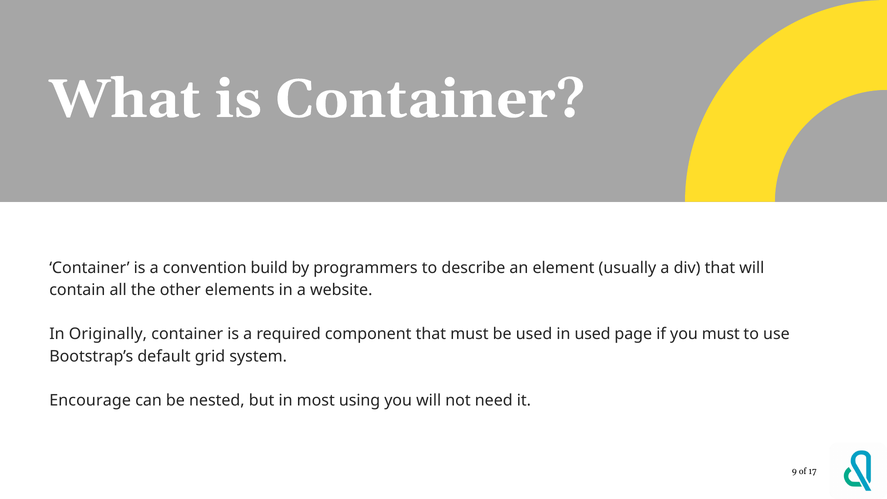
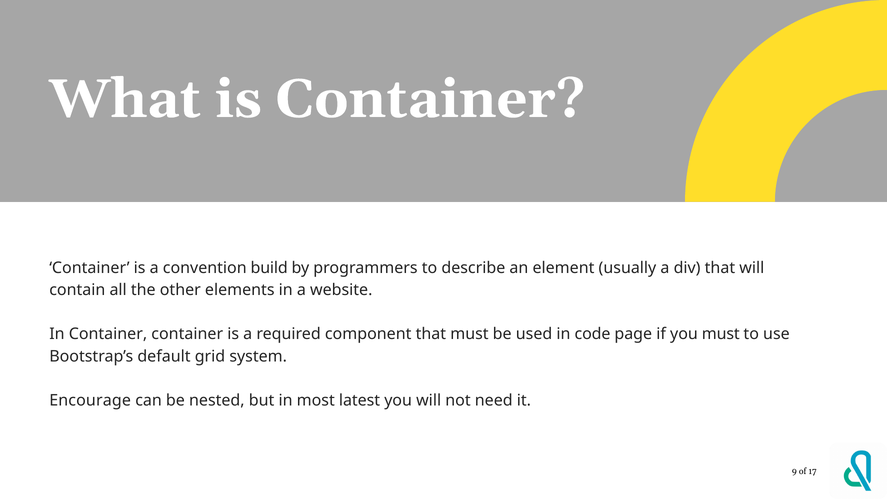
In Originally: Originally -> Container (108, 334)
in used: used -> code (593, 334)
using: using -> latest (360, 400)
